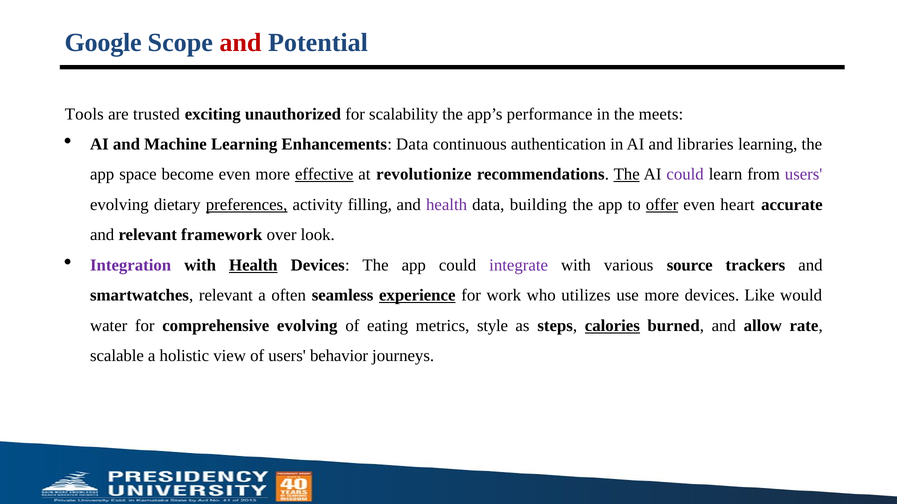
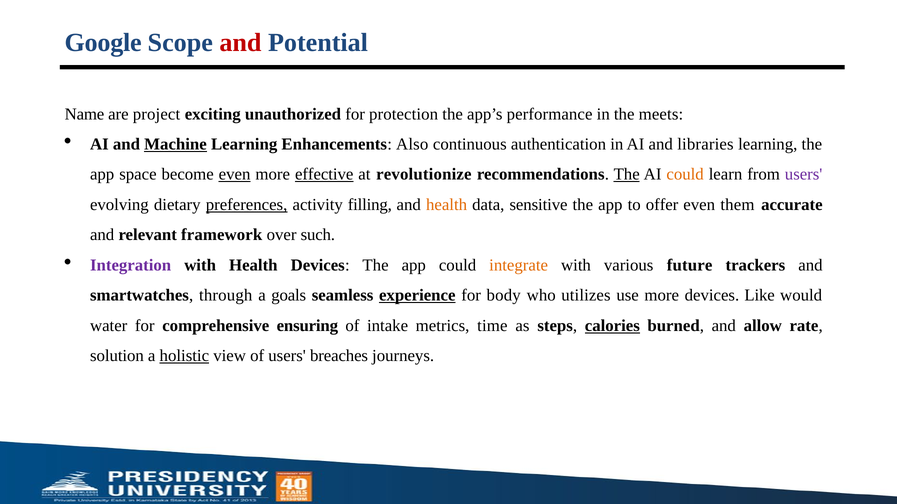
Tools: Tools -> Name (84, 114)
trusted: trusted -> project (156, 114)
scalability: scalability -> protection (404, 114)
Machine underline: none -> present (176, 144)
Enhancements Data: Data -> Also (412, 144)
even underline: none -> present (235, 175)
could colour: purple -> orange (685, 175)
health colour: purple -> orange (447, 205)
building: building -> sensitive (539, 205)
offer underline: present -> none (662, 205)
heart: heart -> them (737, 205)
look: look -> such (318, 235)
Health underline: present -> none (253, 265)
integrate colour: purple -> orange (519, 265)
source: source -> future (690, 265)
smartwatches relevant: relevant -> through (226, 296)
often: often -> goals (289, 296)
work: work -> body (504, 296)
comprehensive evolving: evolving -> ensuring (307, 326)
eating: eating -> intake (388, 326)
style: style -> time (492, 326)
scalable: scalable -> solution (117, 356)
holistic underline: none -> present (184, 356)
behavior: behavior -> breaches (339, 356)
